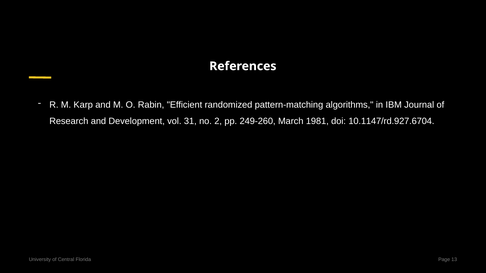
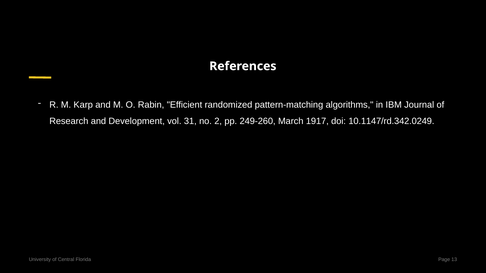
1981: 1981 -> 1917 (317, 121)
10.1147/rd.927.6704: 10.1147/rd.927.6704 -> 10.1147/rd.342.0249 (391, 121)
